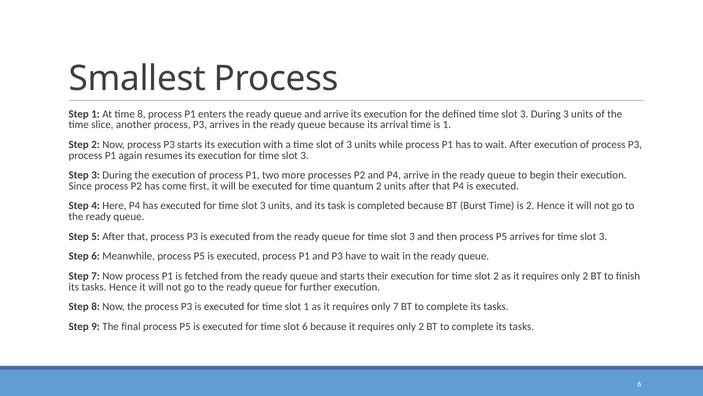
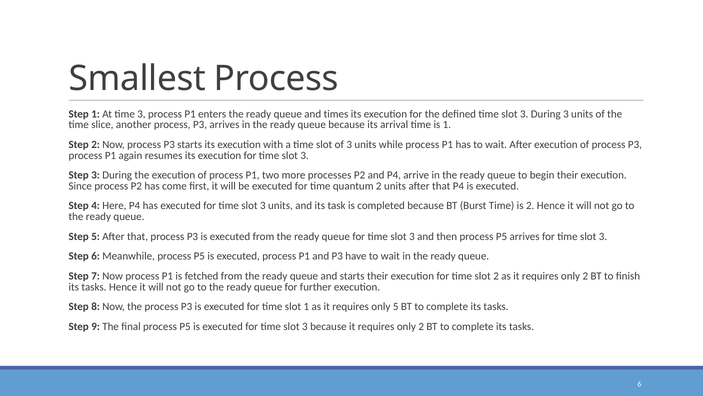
time 8: 8 -> 3 (141, 114)
and arrive: arrive -> times (336, 114)
only 7: 7 -> 5 (396, 306)
6: 6 -> 3 (305, 326)
